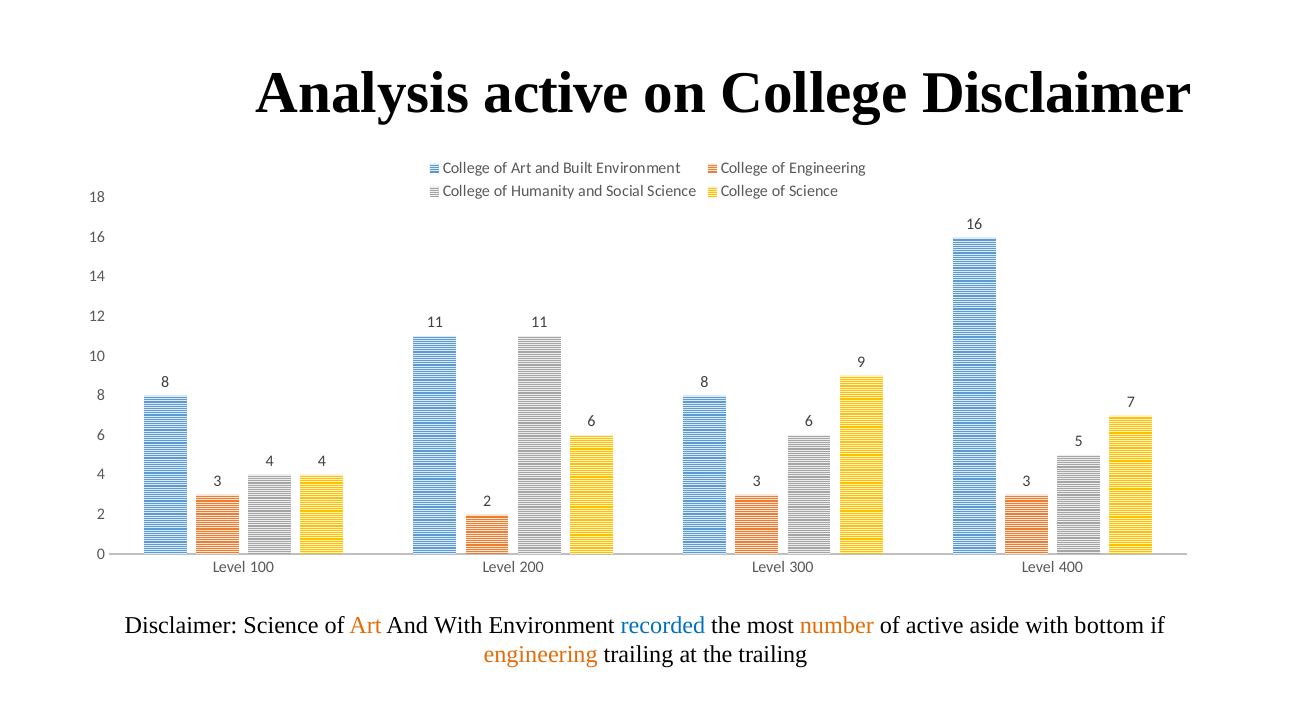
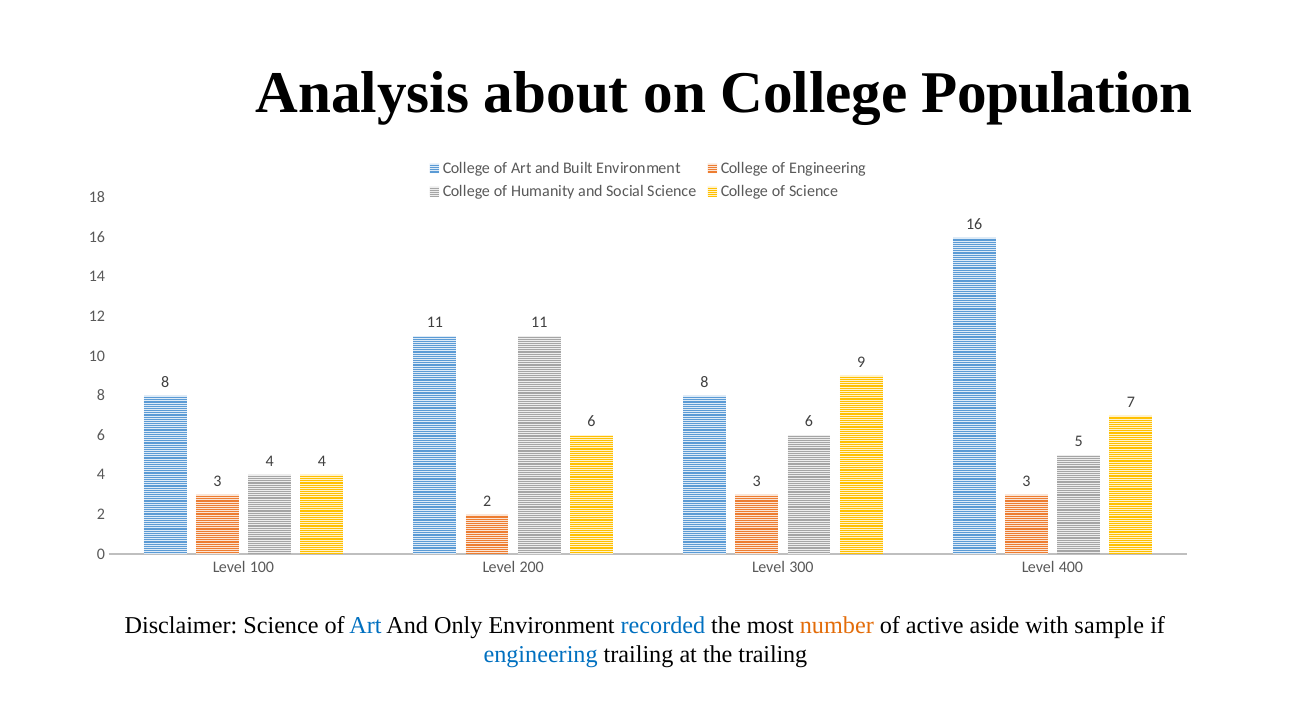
Analysis active: active -> about (556, 93)
College Disclaimer: Disclaimer -> Population (1057, 93)
Art colour: orange -> blue (366, 626)
And With: With -> Only (458, 626)
bottom: bottom -> sample (1109, 626)
engineering colour: orange -> blue (541, 655)
